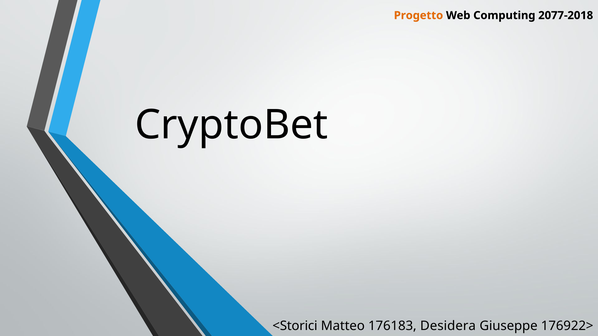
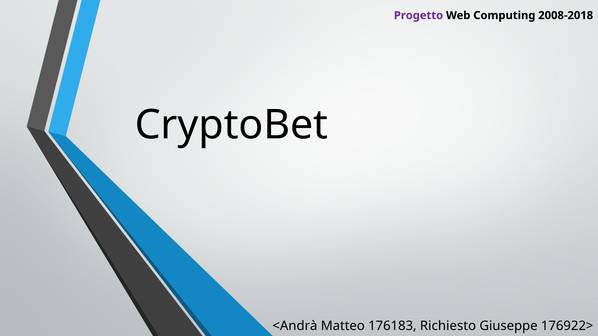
Progetto colour: orange -> purple (419, 15)
2077-2018: 2077-2018 -> 2008-2018 (566, 15)
<Storici: <Storici -> <Andrà (295, 326)
Desidera: Desidera -> Richiesto (448, 326)
